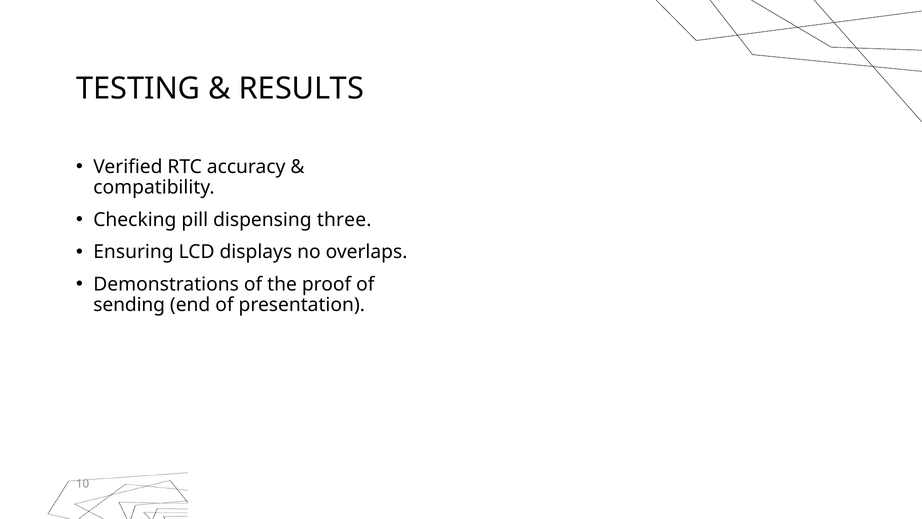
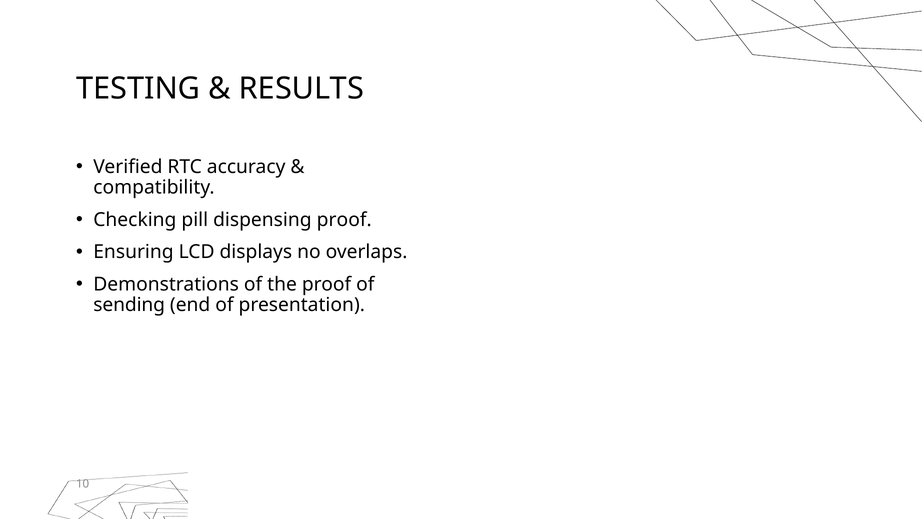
dispensing three: three -> proof (344, 220)
